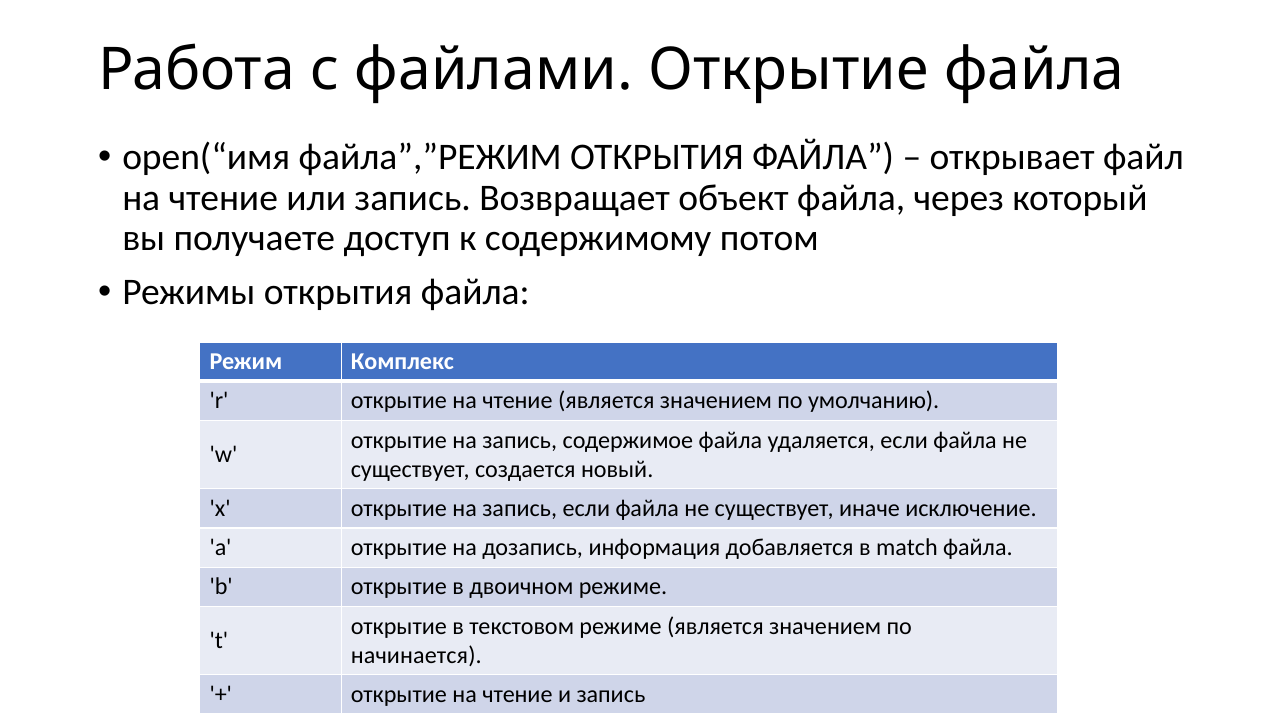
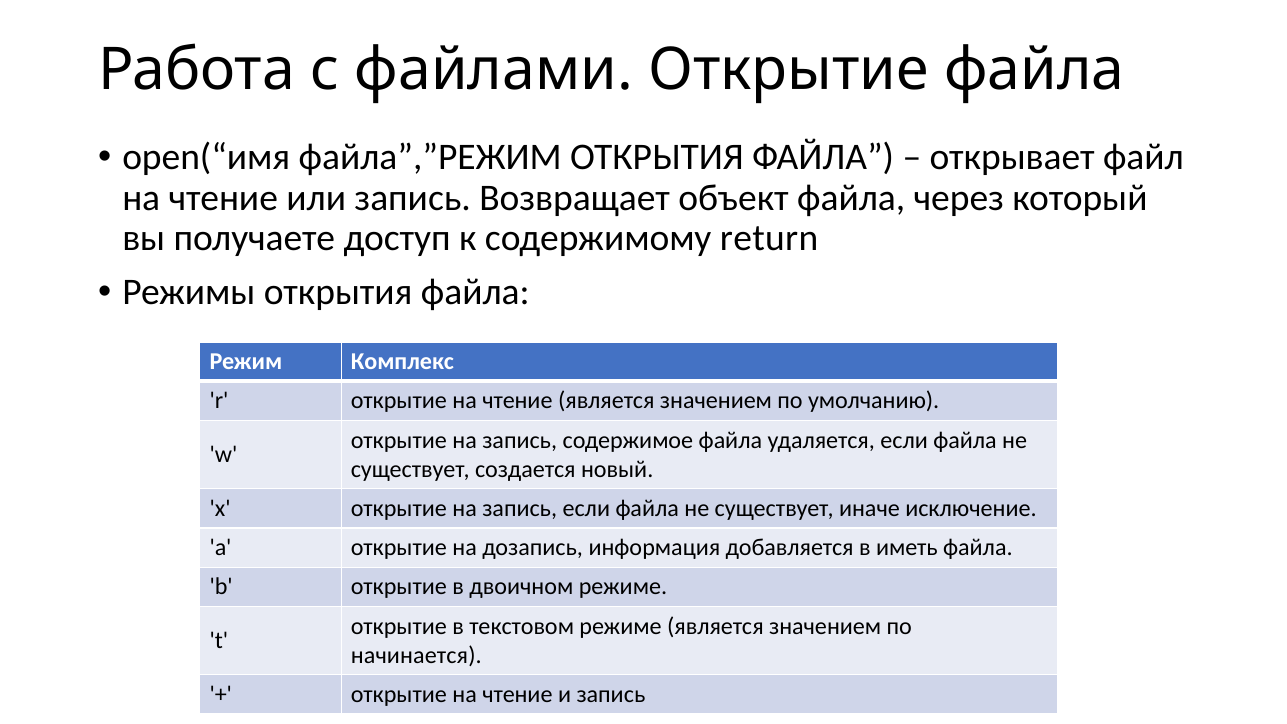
потом: потом -> return (769, 238)
match: match -> иметь (907, 548)
